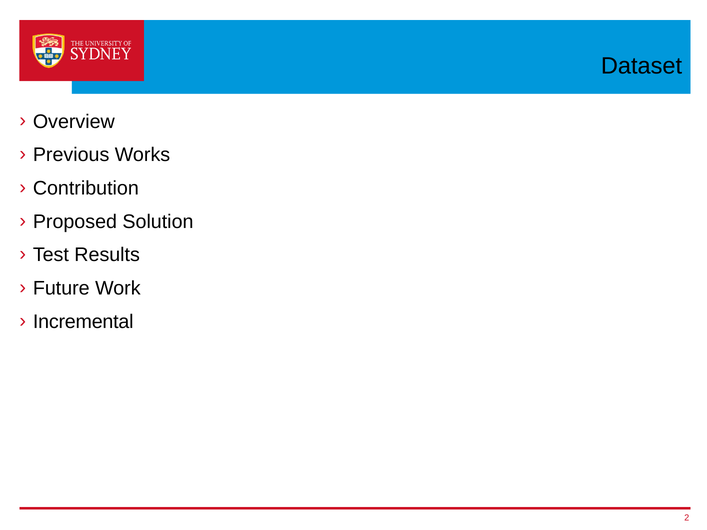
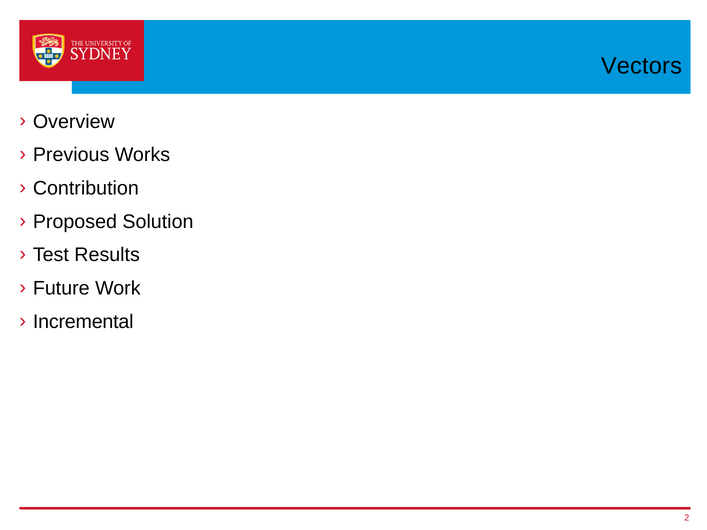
Dataset: Dataset -> Vectors (641, 66)
